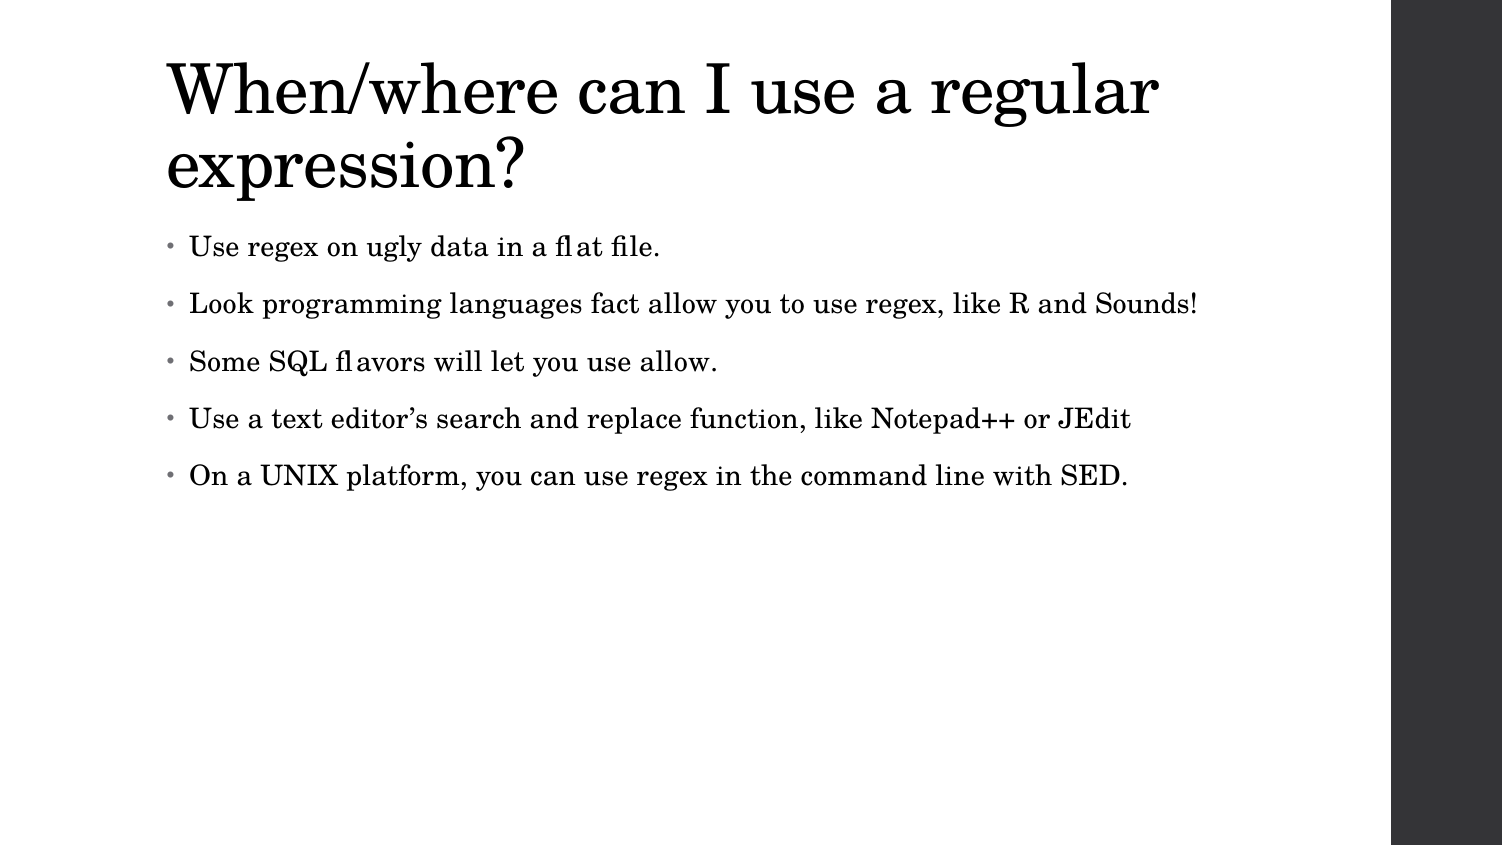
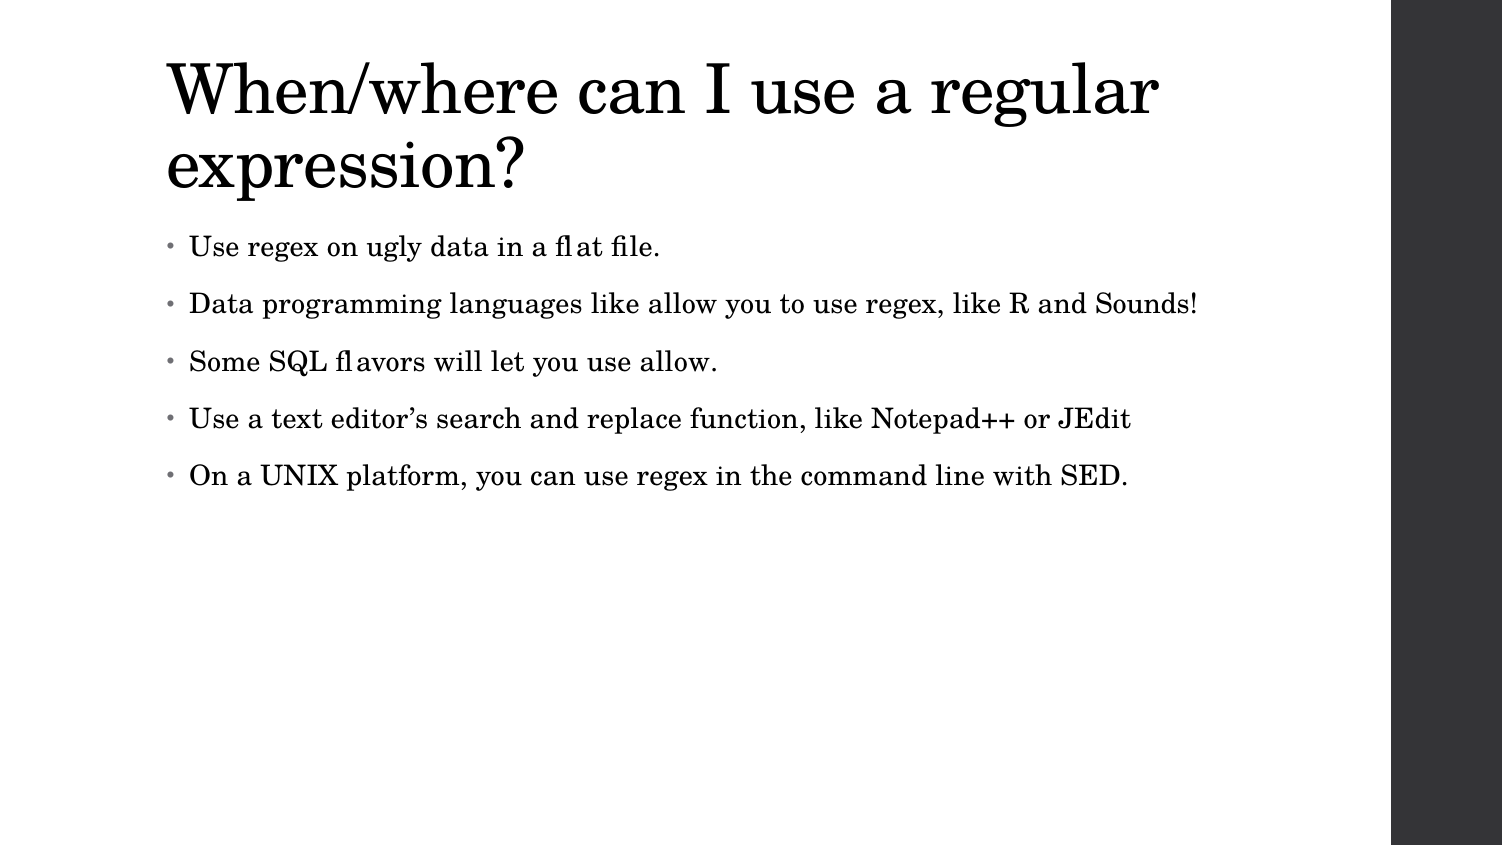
Look: Look -> Data (222, 304)
languages fact: fact -> like (615, 304)
